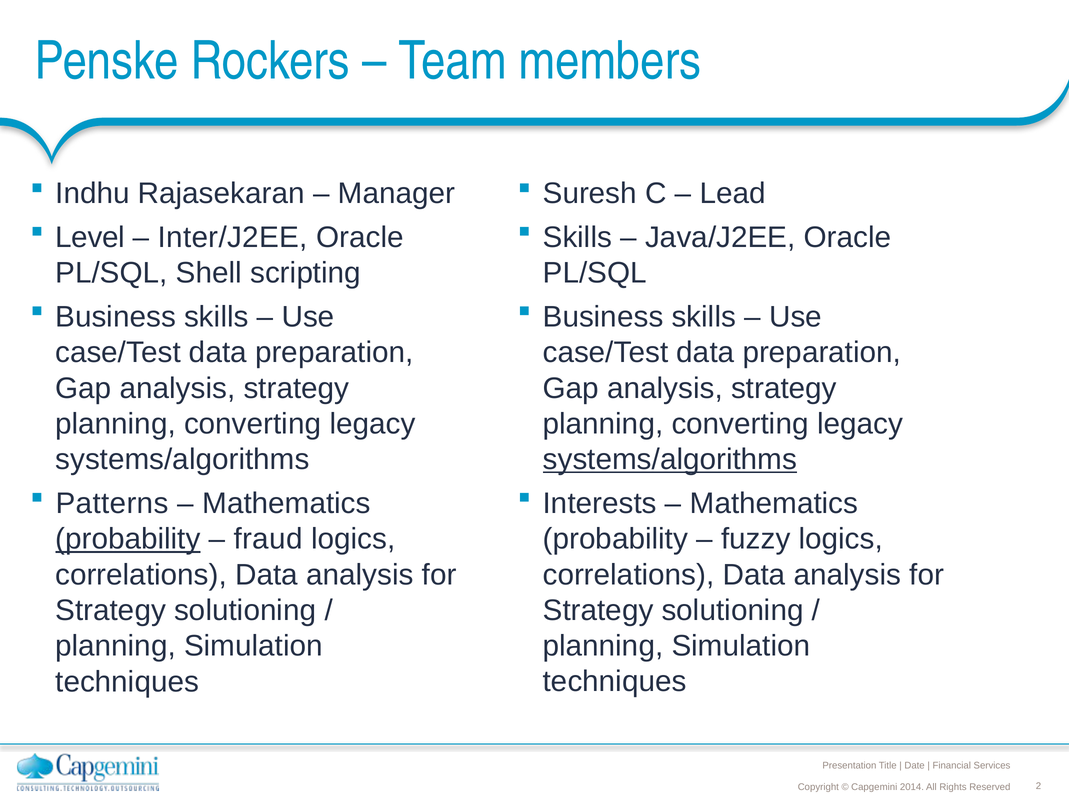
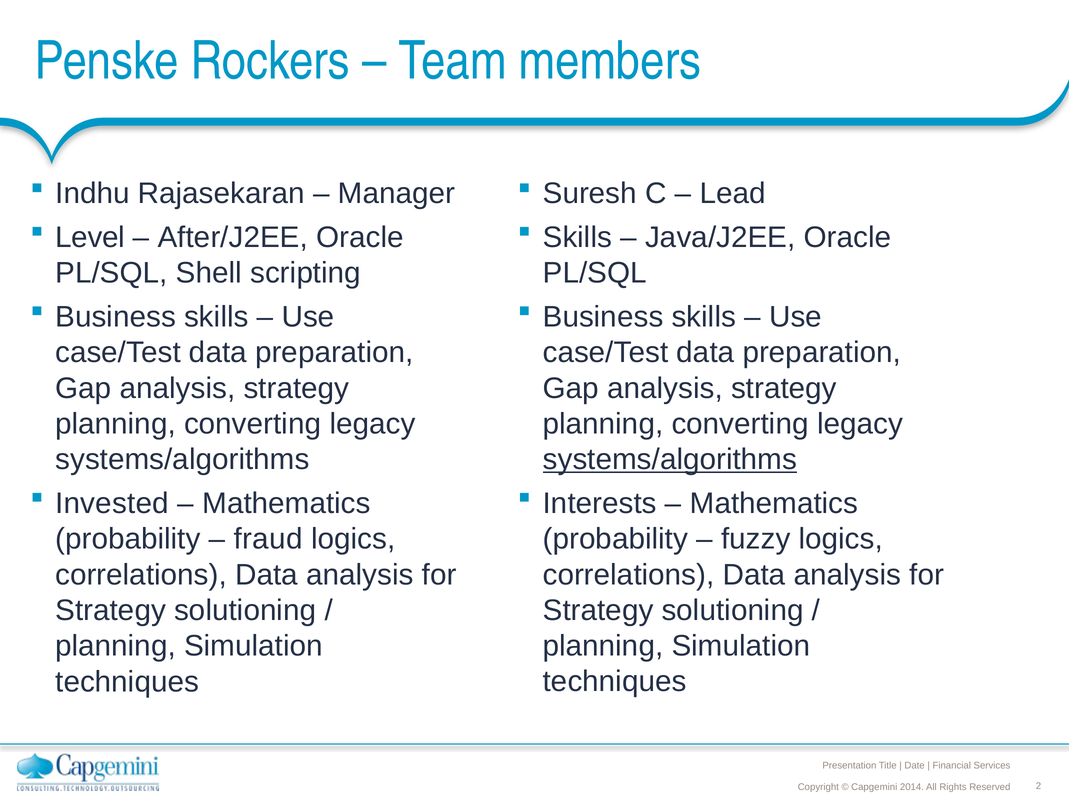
Inter/J2EE: Inter/J2EE -> After/J2EE (233, 237)
Patterns: Patterns -> Invested (112, 503)
probability underline: present -> none (128, 539)
